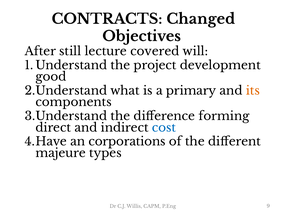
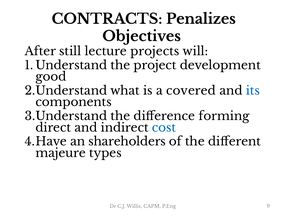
Changed: Changed -> Penalizes (201, 19)
covered: covered -> projects (155, 51)
primary: primary -> covered (191, 90)
its colour: orange -> blue (253, 90)
corporations: corporations -> shareholders (127, 141)
